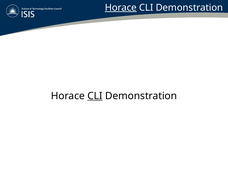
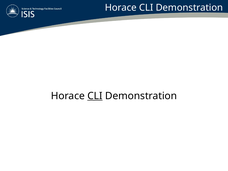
Horace underline: present -> none (121, 8)
